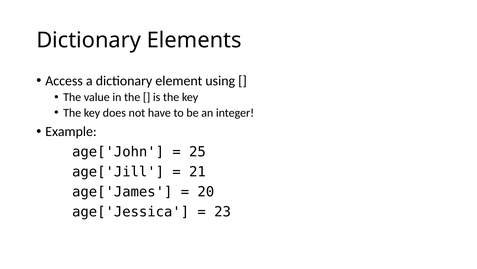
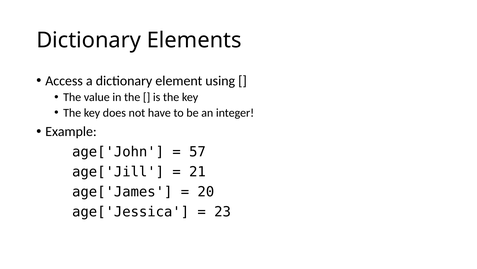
25: 25 -> 57 (197, 151)
